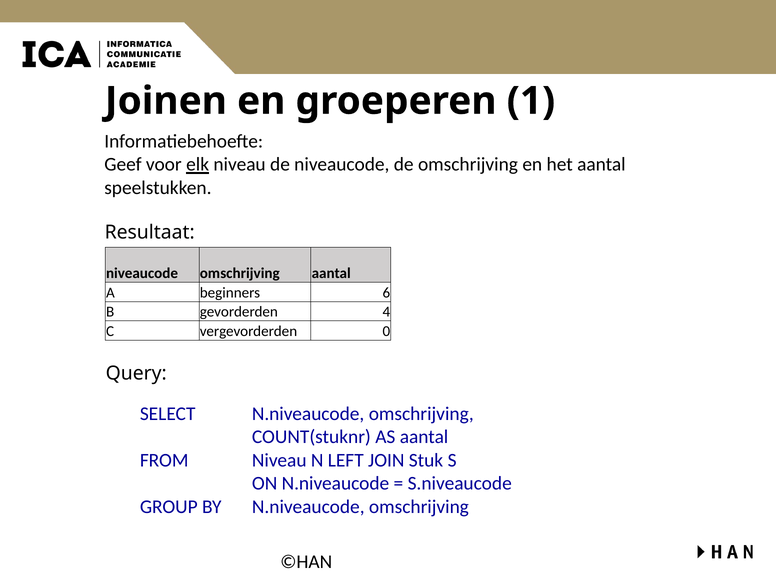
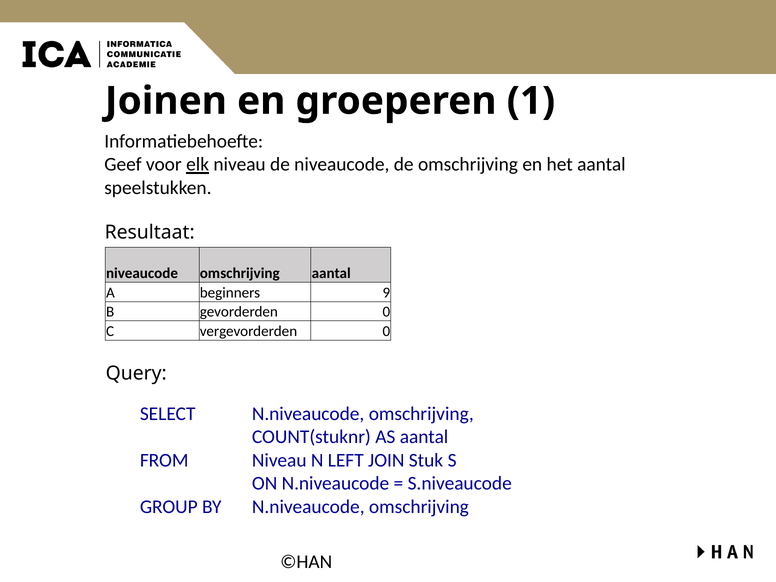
6: 6 -> 9 (386, 293)
gevorderden 4: 4 -> 0 (386, 312)
